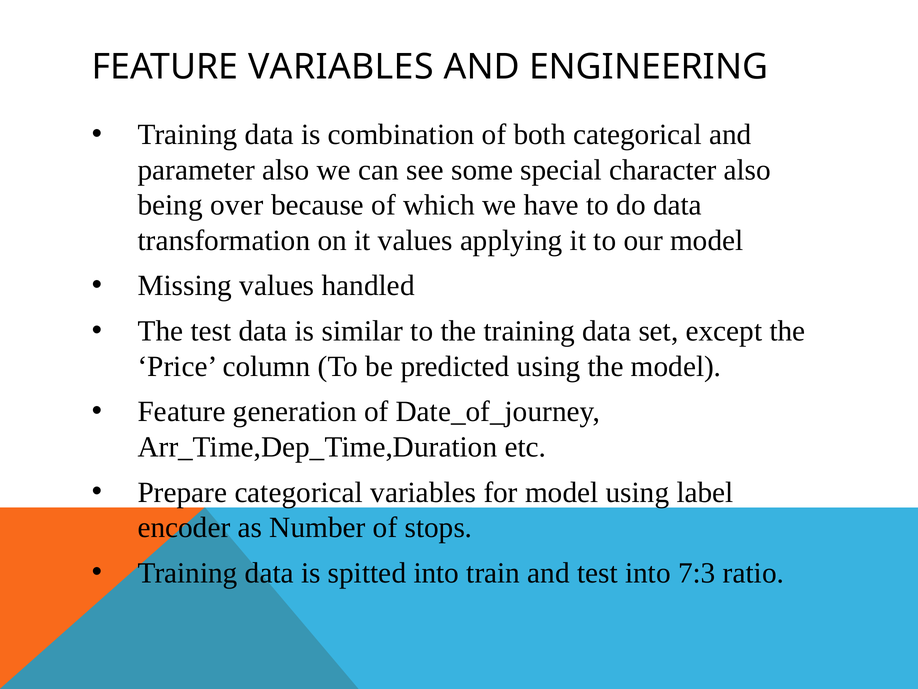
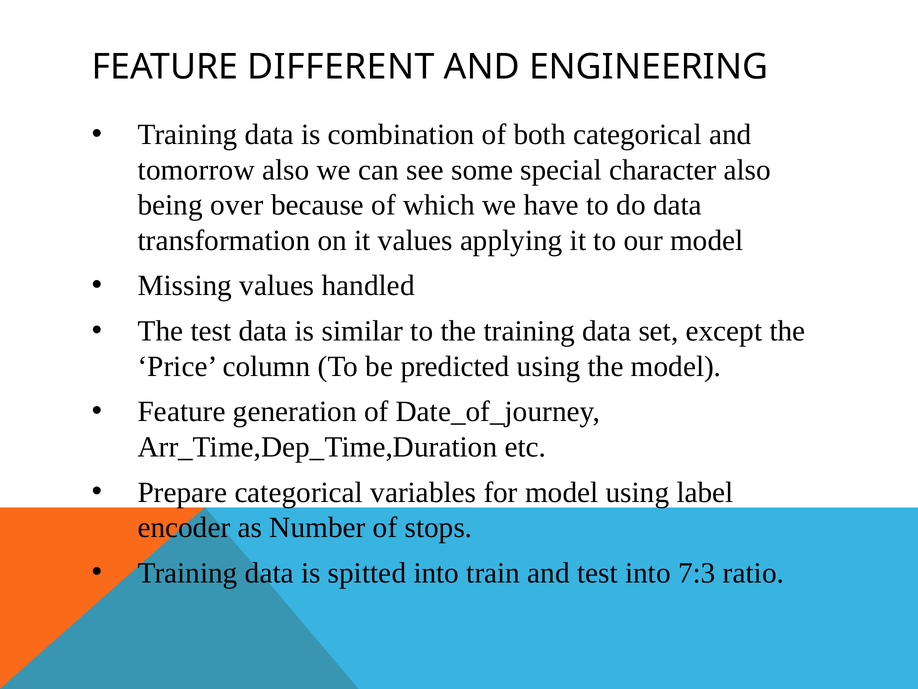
FEATURE VARIABLES: VARIABLES -> DIFFERENT (341, 67)
parameter: parameter -> tomorrow (196, 170)
